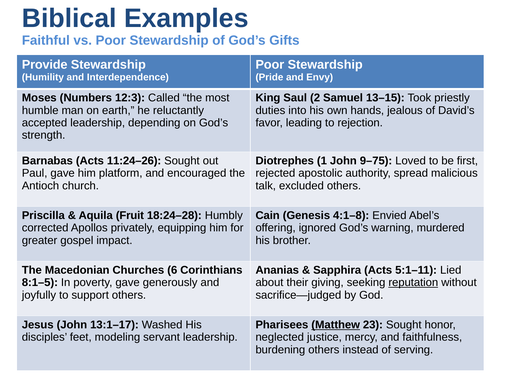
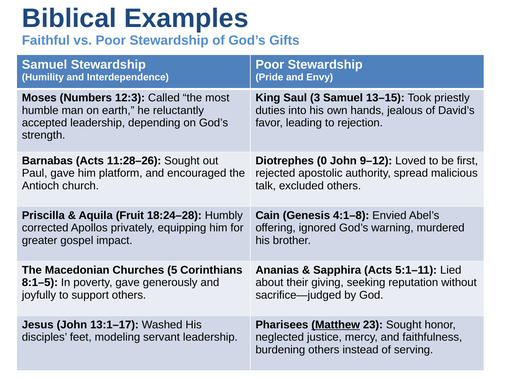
Provide: Provide -> Samuel (45, 65)
2: 2 -> 3 (315, 98)
11:24–26: 11:24–26 -> 11:28–26 (134, 161)
1: 1 -> 0 (322, 161)
9–75: 9–75 -> 9–12 (376, 161)
6: 6 -> 5 (172, 270)
reputation underline: present -> none (413, 282)
